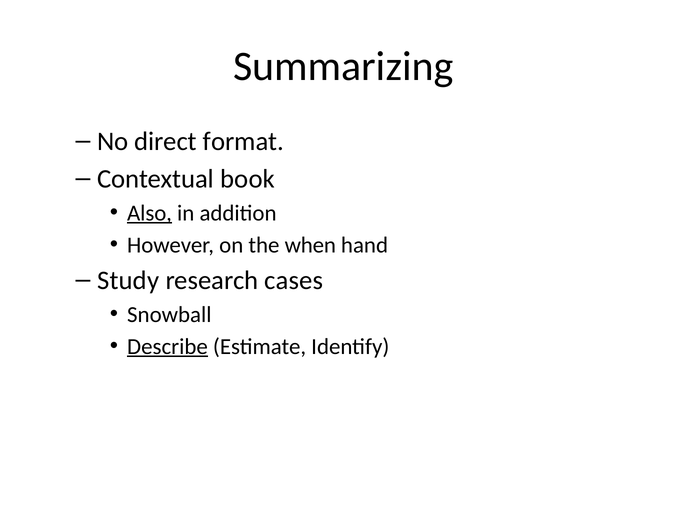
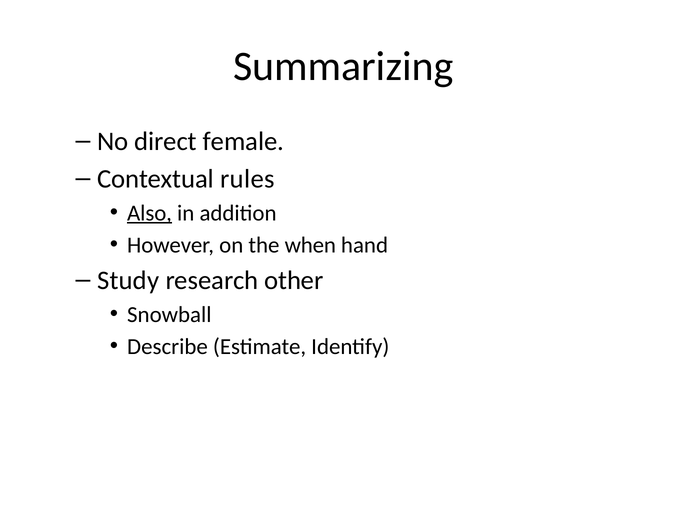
format: format -> female (243, 142)
book: book -> rules (247, 179)
cases: cases -> other (294, 281)
Describe underline: present -> none (167, 347)
